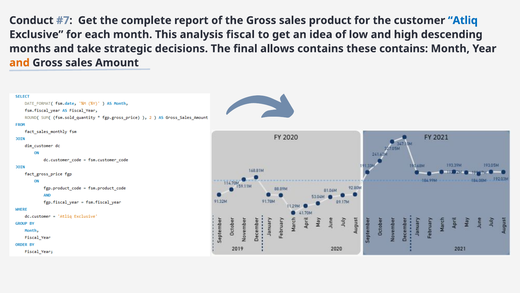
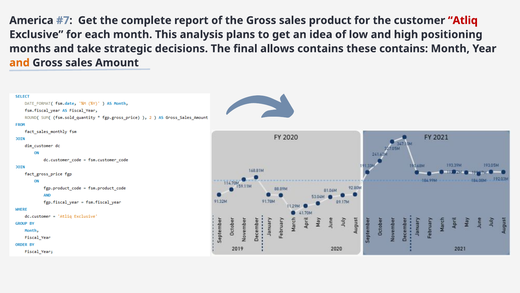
Conduct: Conduct -> America (31, 20)
Atliq colour: blue -> red (463, 20)
fiscal: fiscal -> plans (241, 34)
descending: descending -> positioning (452, 34)
